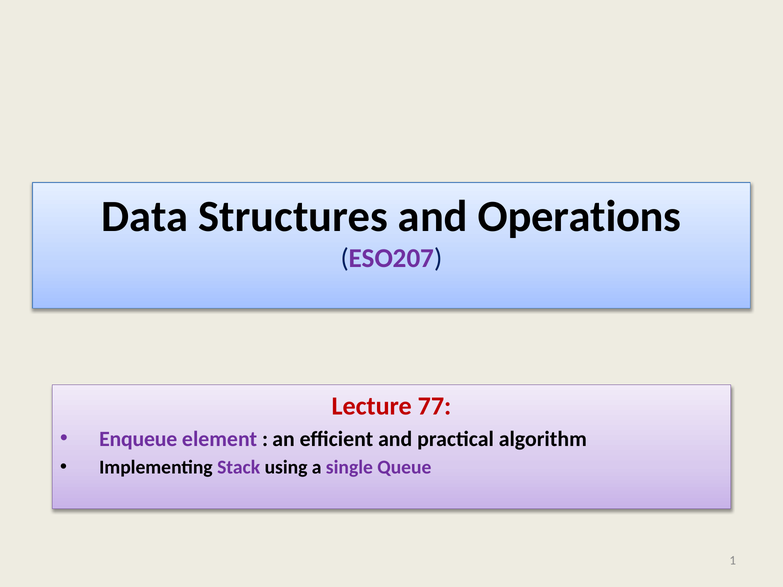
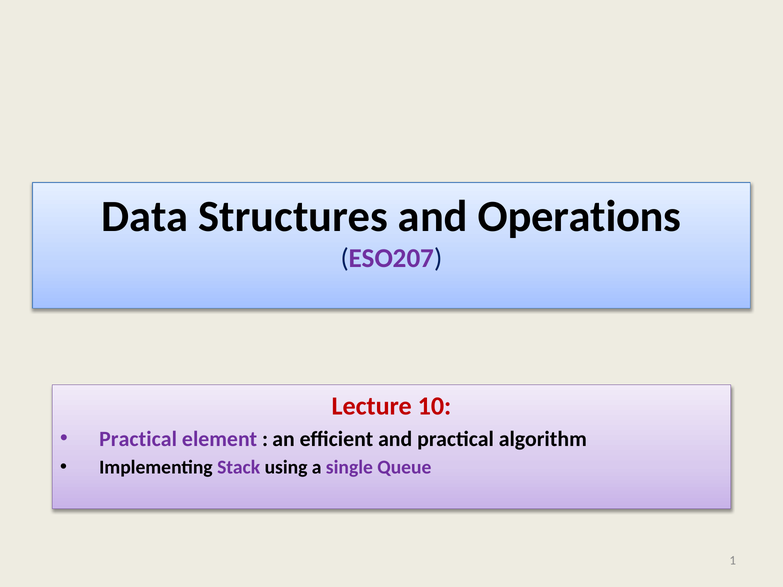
77: 77 -> 10 (434, 406)
Enqueue: Enqueue -> Practical (138, 439)
